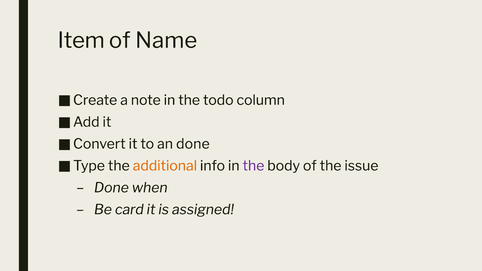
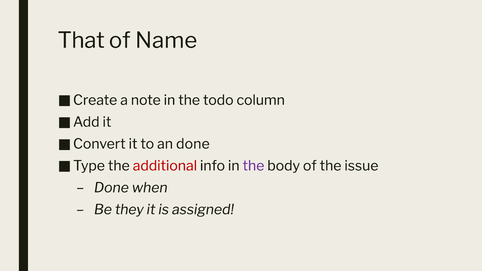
Item: Item -> That (81, 41)
additional colour: orange -> red (165, 166)
card: card -> they (129, 210)
